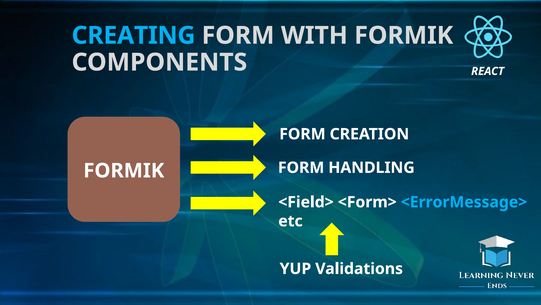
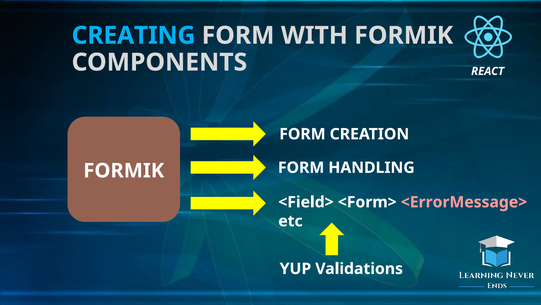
<ErrorMessage> colour: light blue -> pink (464, 202)
